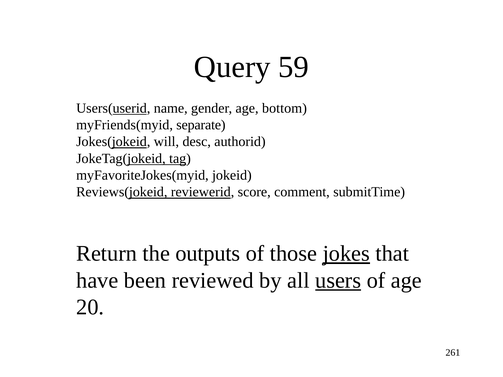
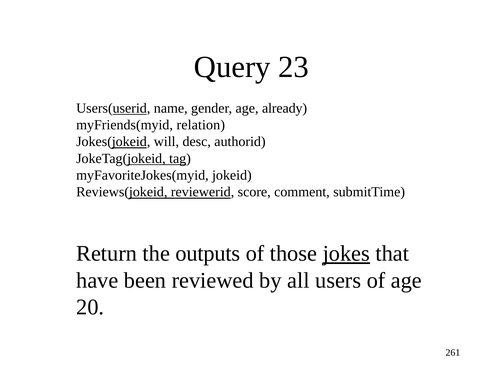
59: 59 -> 23 (294, 67)
bottom: bottom -> already (285, 108)
separate: separate -> relation (201, 125)
users underline: present -> none (338, 281)
